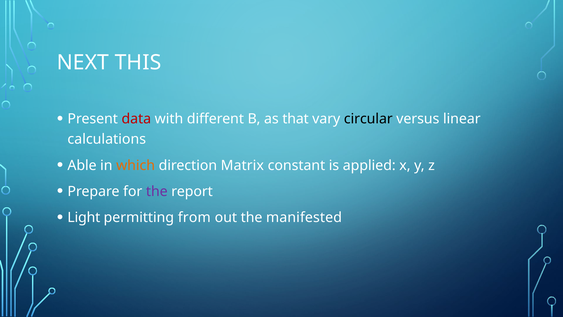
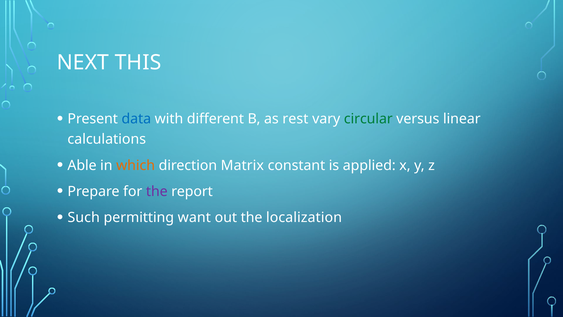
data colour: red -> blue (136, 119)
that: that -> rest (295, 119)
circular colour: black -> green (368, 119)
Light: Light -> Such (84, 217)
from: from -> want (194, 217)
manifested: manifested -> localization (304, 217)
